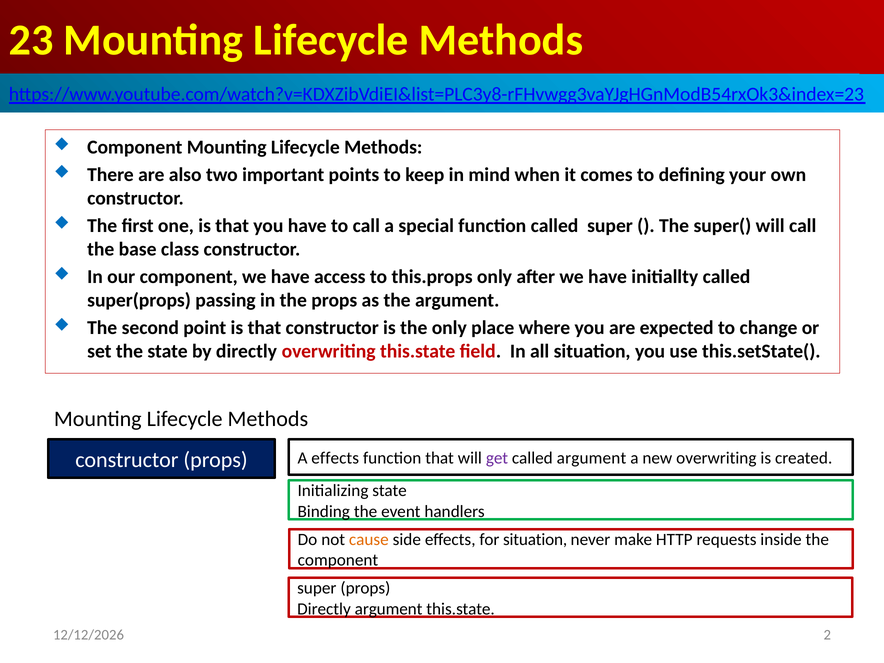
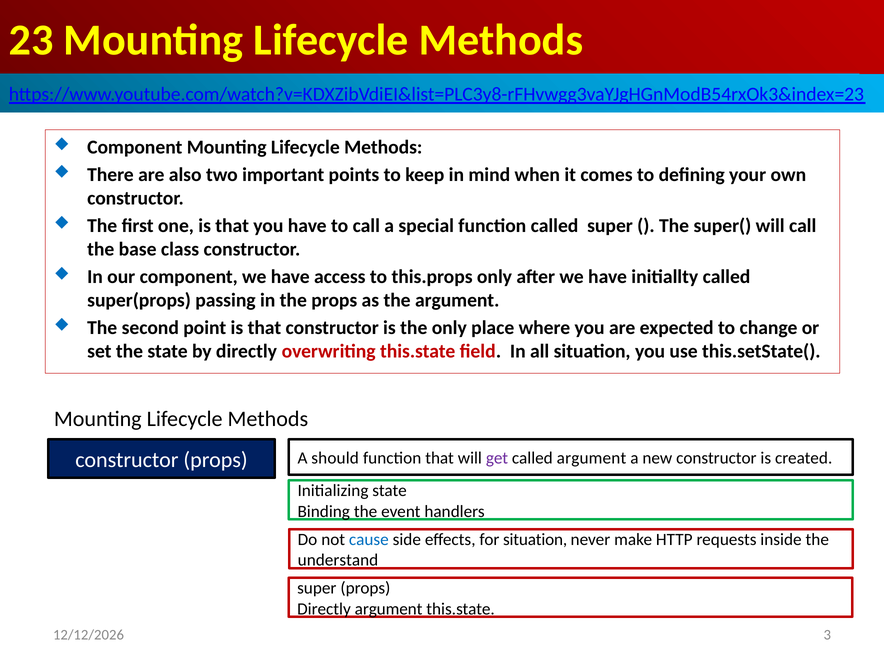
A effects: effects -> should (335, 458)
new overwriting: overwriting -> constructor (716, 458)
cause colour: orange -> blue (369, 540)
component: component -> understand (338, 560)
2: 2 -> 3 (827, 635)
